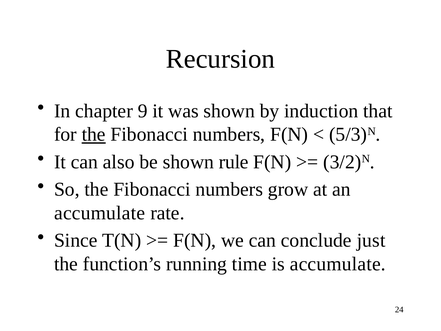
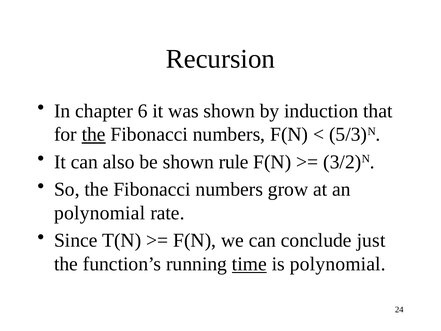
9: 9 -> 6 (143, 111)
accumulate: accumulate -> polynomial (100, 213)
time underline: none -> present (249, 264)
is accumulate: accumulate -> polynomial (338, 264)
